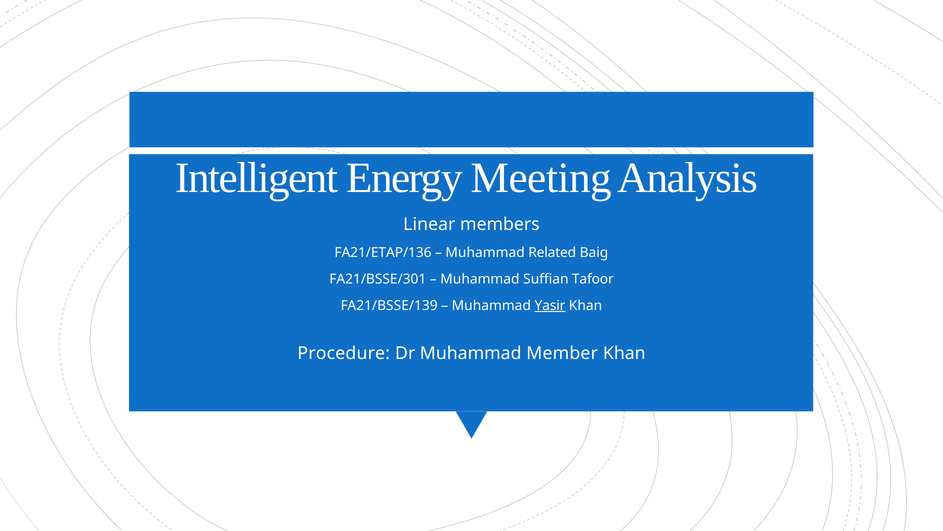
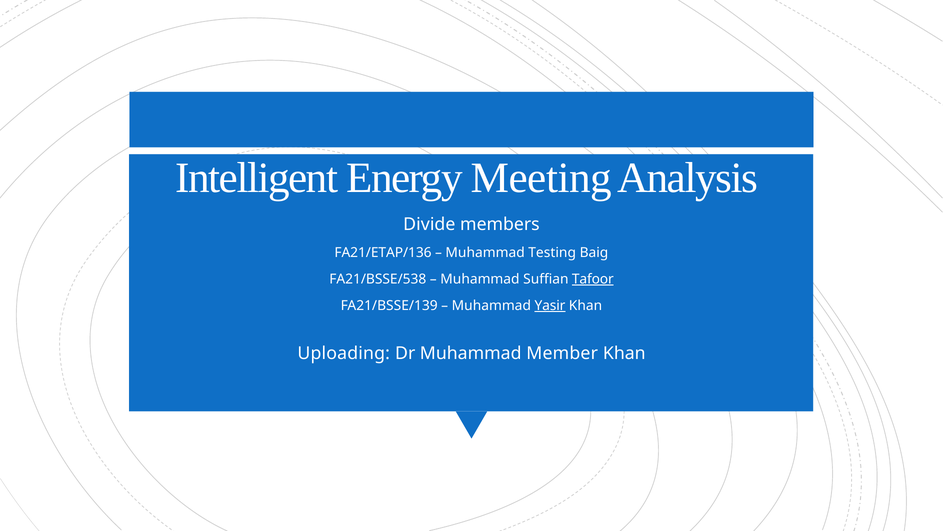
Linear: Linear -> Divide (429, 224)
Related: Related -> Testing (552, 253)
FA21/BSSE/301: FA21/BSSE/301 -> FA21/BSSE/538 (378, 279)
Tafoor underline: none -> present (593, 279)
Procedure: Procedure -> Uploading (344, 353)
